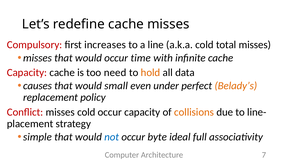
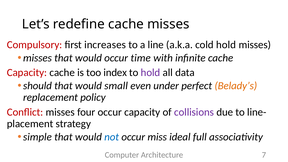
cold total: total -> hold (226, 45)
need: need -> index (115, 73)
hold colour: orange -> purple (150, 73)
causes: causes -> should (37, 86)
misses cold: cold -> four (86, 112)
collisions colour: orange -> purple (194, 112)
byte: byte -> miss (157, 137)
